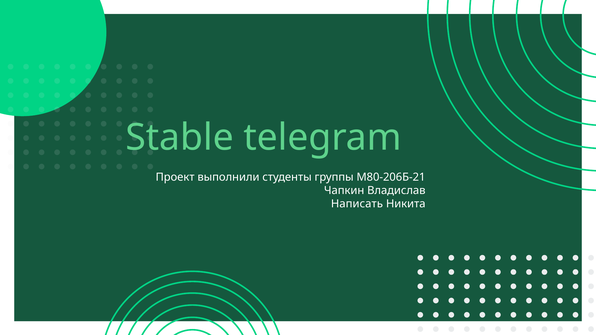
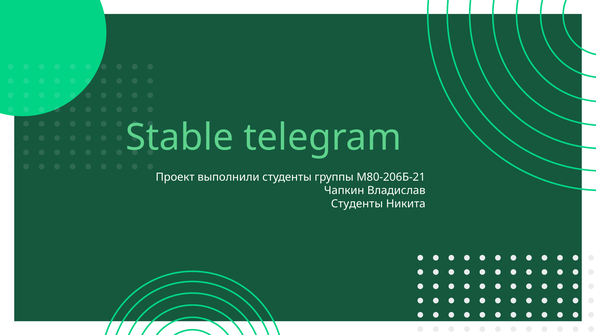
Написать: Написать -> Студенты (357, 204)
